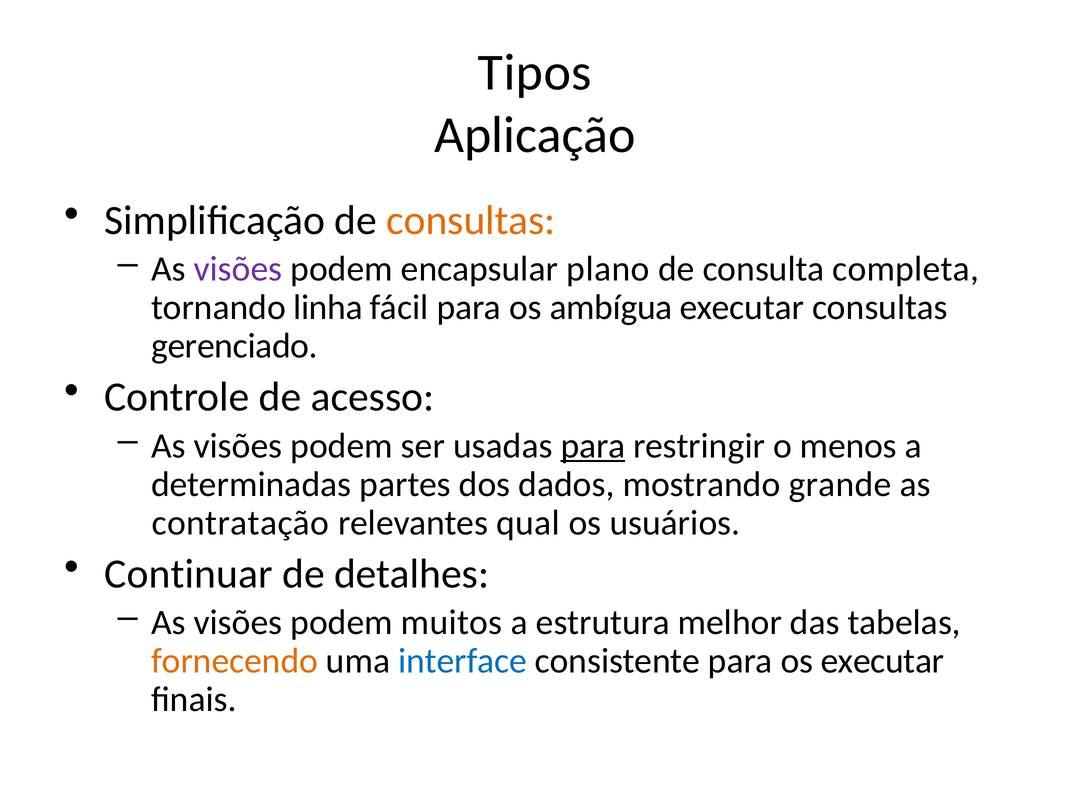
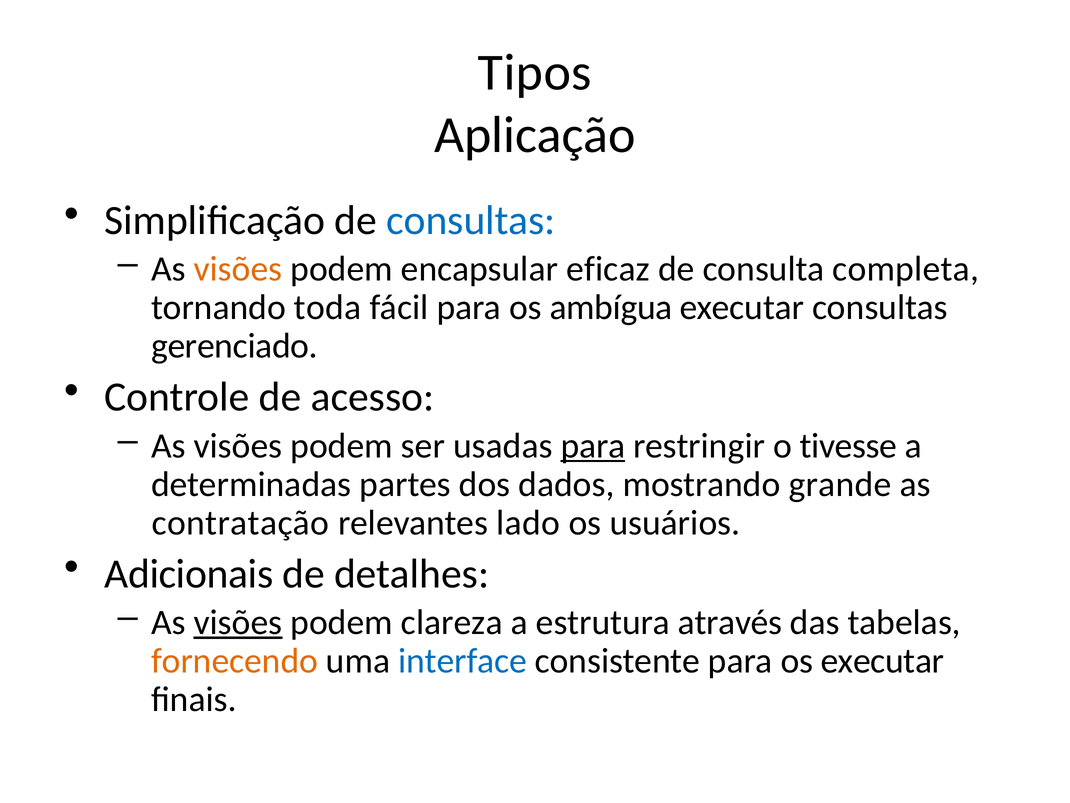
consultas colour: orange -> blue (471, 220)
visões colour: purple -> orange (238, 269)
plano: plano -> eficaz (608, 269)
linha: linha -> toda (328, 307)
menos: menos -> tivesse (848, 445)
qual: qual -> lado (528, 522)
Continuar: Continuar -> Adicionais (189, 574)
visões underline: none -> present (238, 622)
muitos: muitos -> clareza (452, 622)
melhor: melhor -> através (730, 622)
